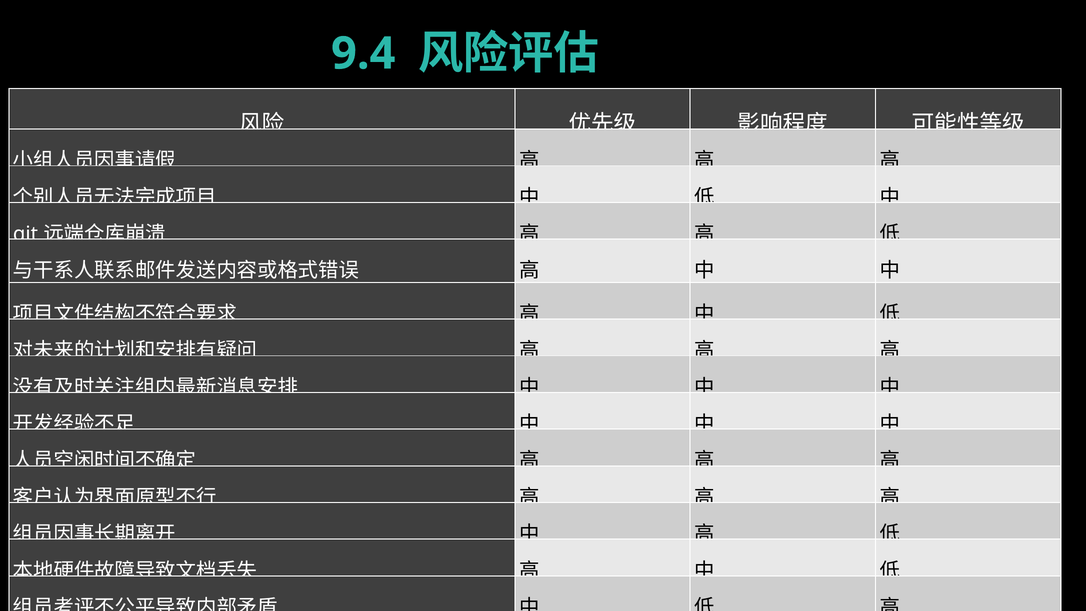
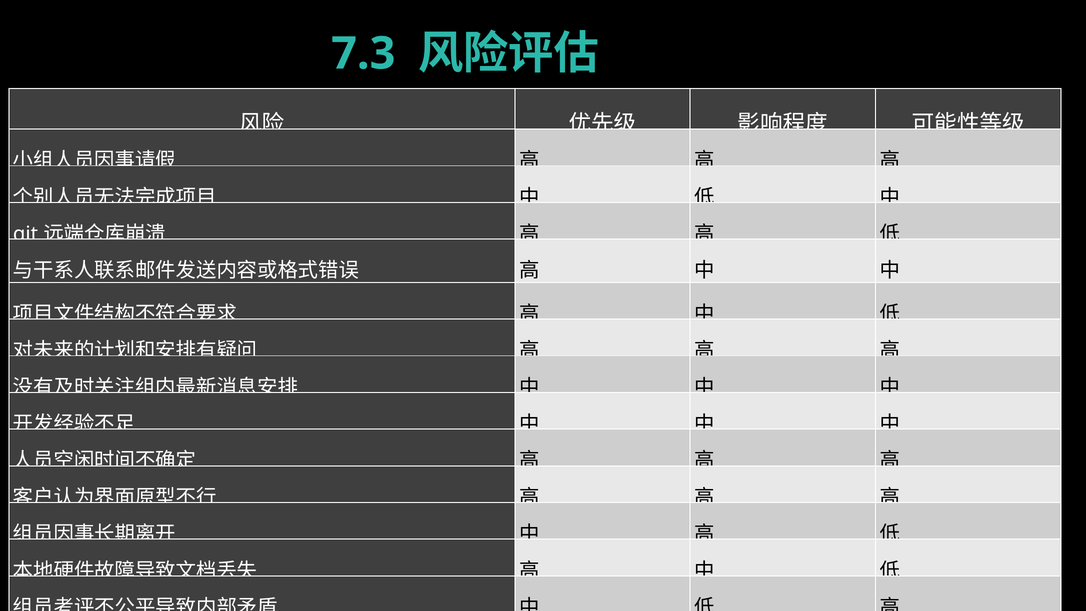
9.4: 9.4 -> 7.3 (363, 54)
